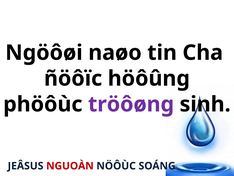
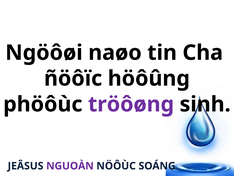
NGUOÀN colour: red -> purple (70, 165)
